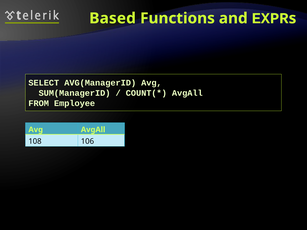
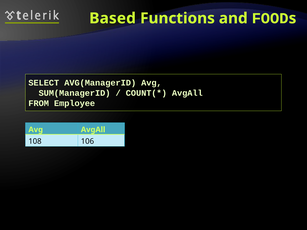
EXPR: EXPR -> FOOD (270, 18)
